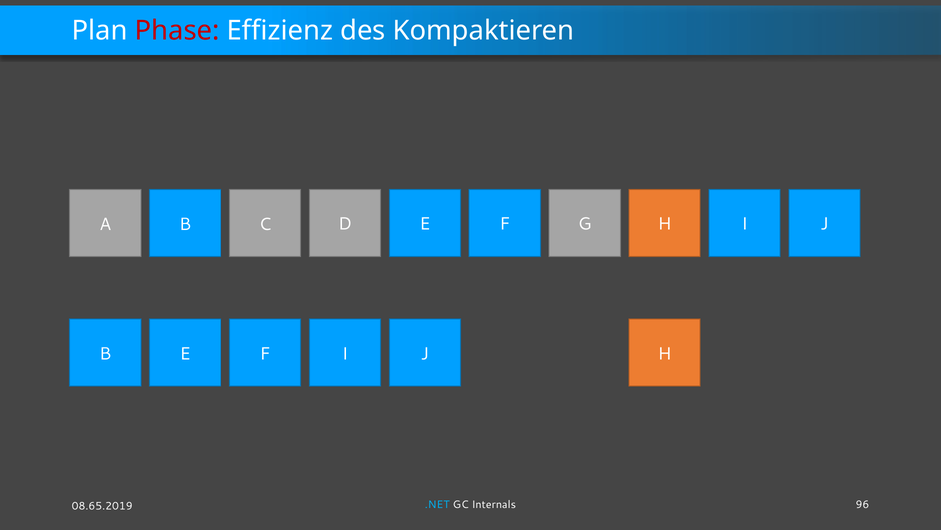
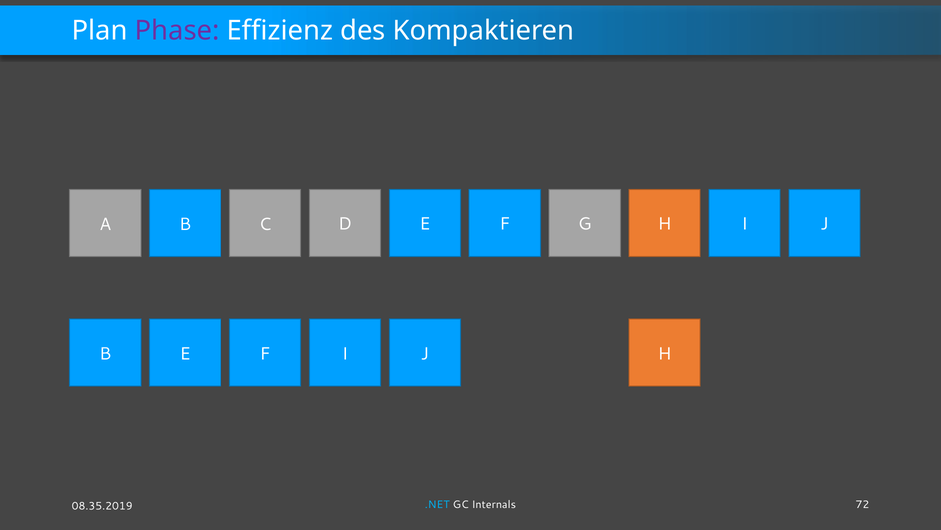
Phase colour: red -> purple (177, 30)
96: 96 -> 72 (862, 504)
08.65.2019: 08.65.2019 -> 08.35.2019 (102, 505)
